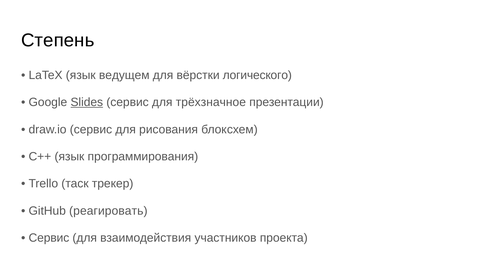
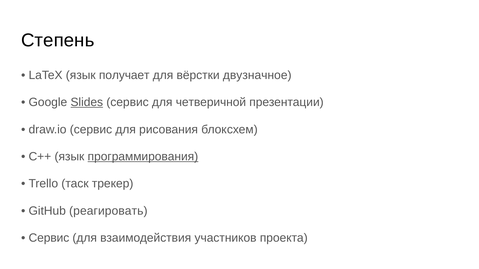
ведущем: ведущем -> получает (124, 75)
логического: логического -> двузначное (257, 75)
трёхзначное: трёхзначное -> четверичной (211, 102)
программирования underline: none -> present (143, 157)
